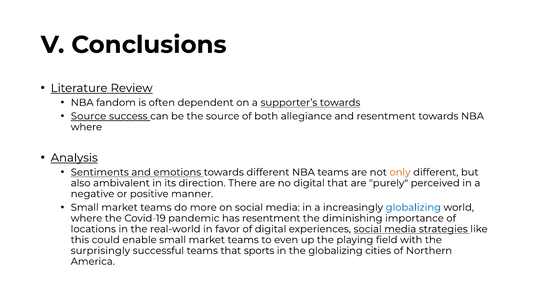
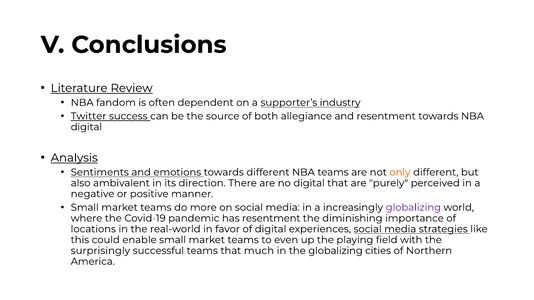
supporter’s towards: towards -> industry (340, 103)
Source: Source -> Twitter (89, 116)
where: where -> digital (86, 127)
globalizing colour: blue -> purple (413, 208)
sports: sports -> much (259, 251)
